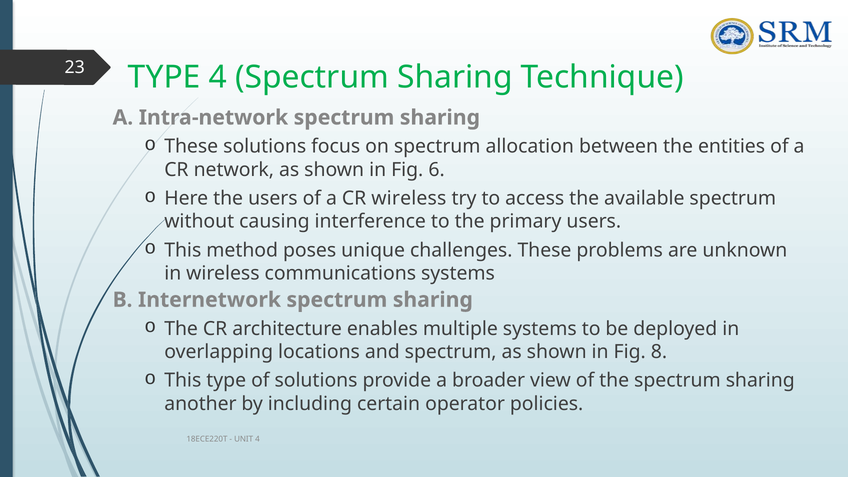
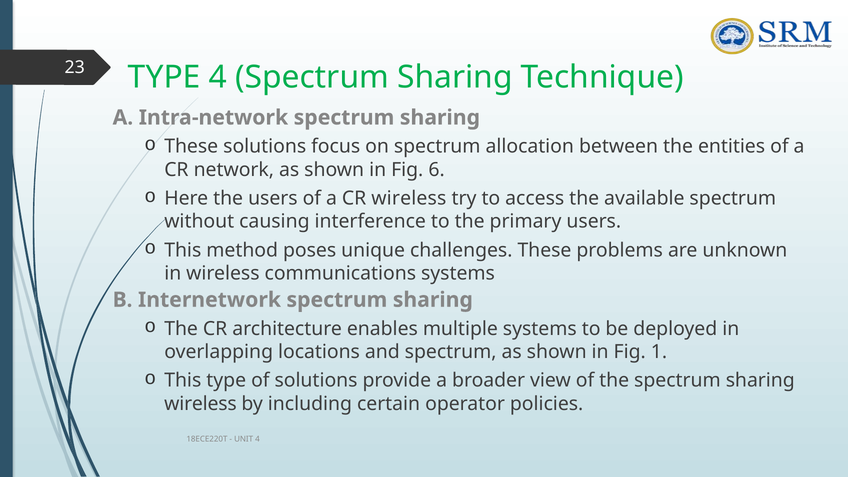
8: 8 -> 1 (659, 352)
another: another -> wireless (200, 404)
